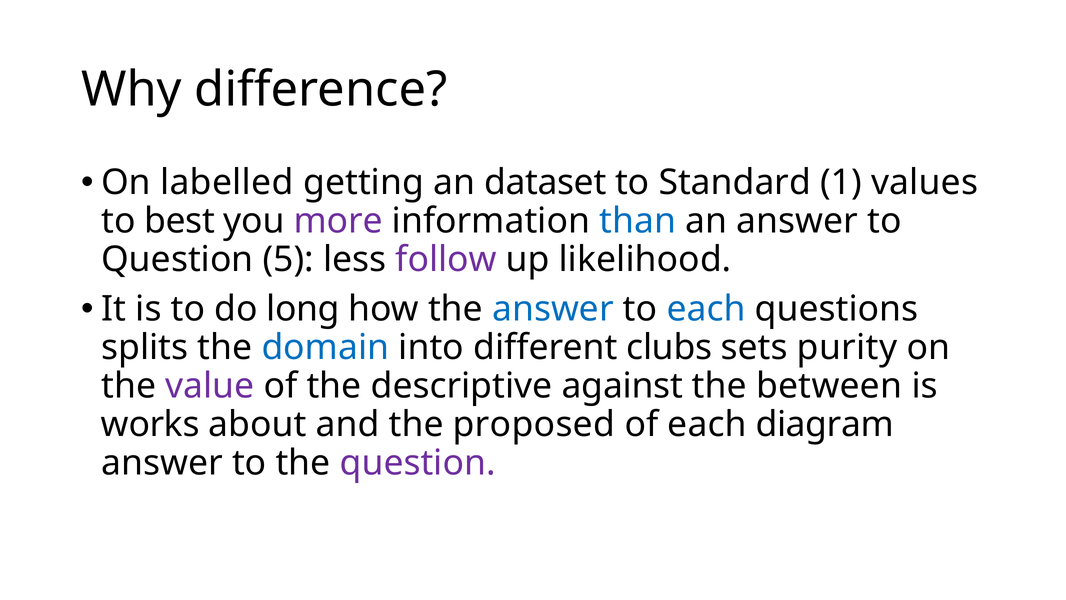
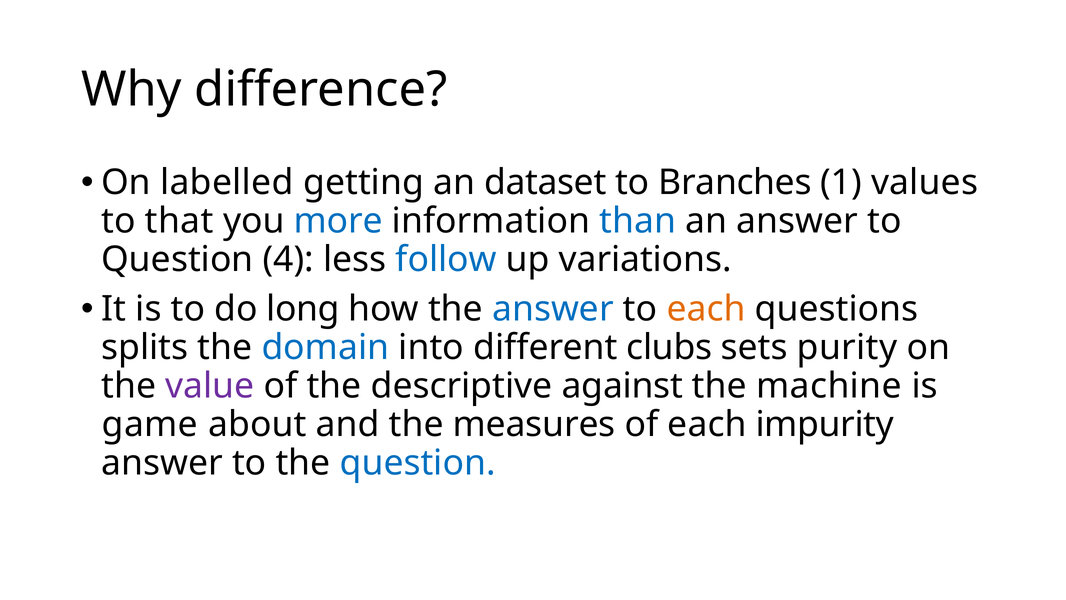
Standard: Standard -> Branches (735, 183)
best: best -> that (179, 221)
more colour: purple -> blue (338, 221)
5: 5 -> 4 (288, 259)
follow colour: purple -> blue (446, 259)
likelihood: likelihood -> variations (645, 259)
each colour: blue -> orange (706, 309)
between: between -> machine (829, 386)
works: works -> game (150, 424)
proposed: proposed -> measures (534, 424)
diagram: diagram -> impurity (825, 424)
question colour: purple -> blue (418, 463)
